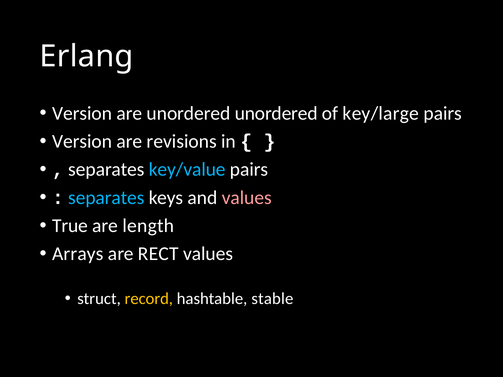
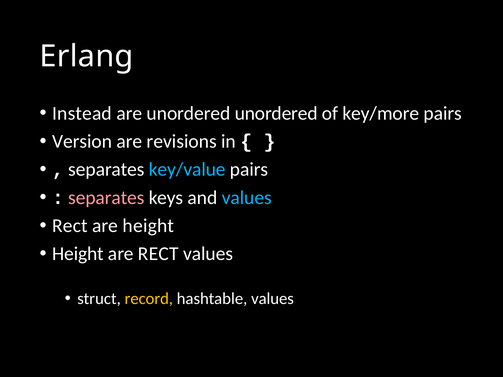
Version: Version -> Instead (82, 113)
key/large: key/large -> key/more (381, 113)
separates colour: light blue -> pink (106, 198)
values colour: pink -> light blue (247, 198)
True: True -> Rect (70, 226)
are length: length -> height (148, 226)
Arrays: Arrays -> Height (78, 254)
hashtable stable: stable -> values (272, 299)
